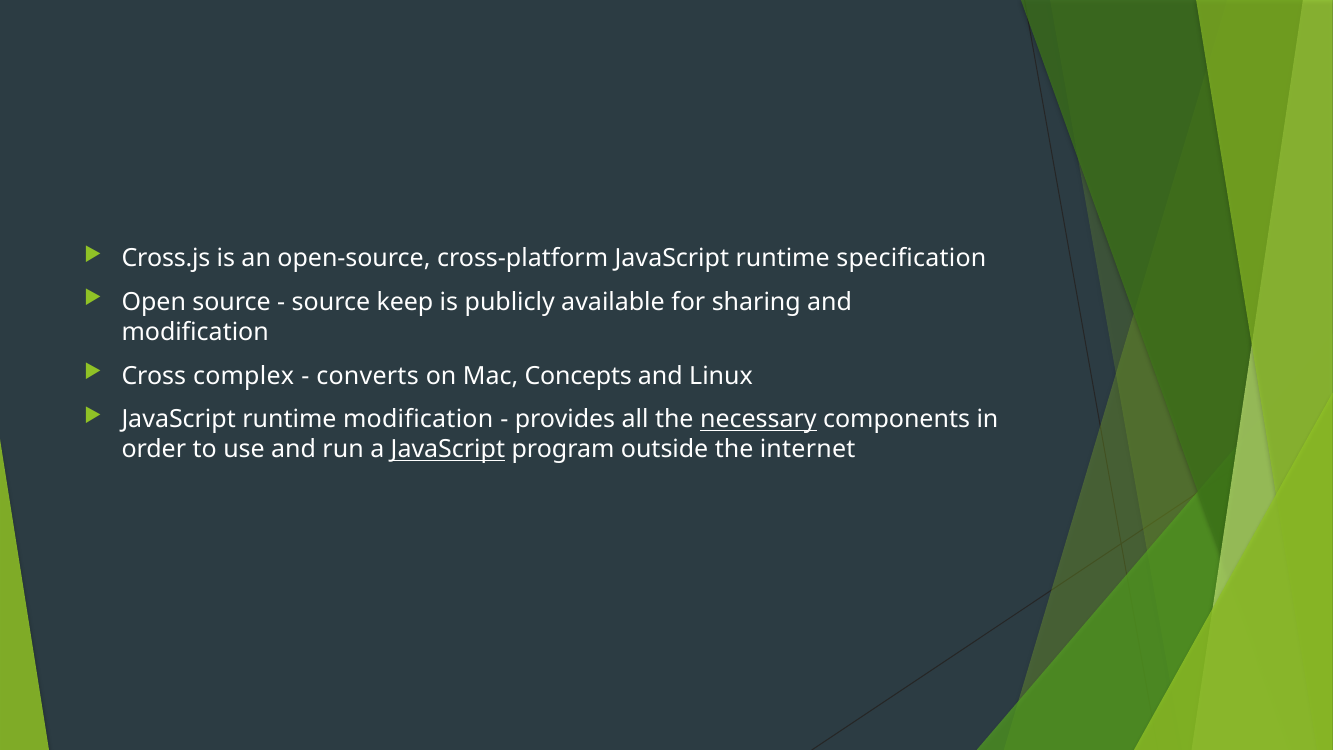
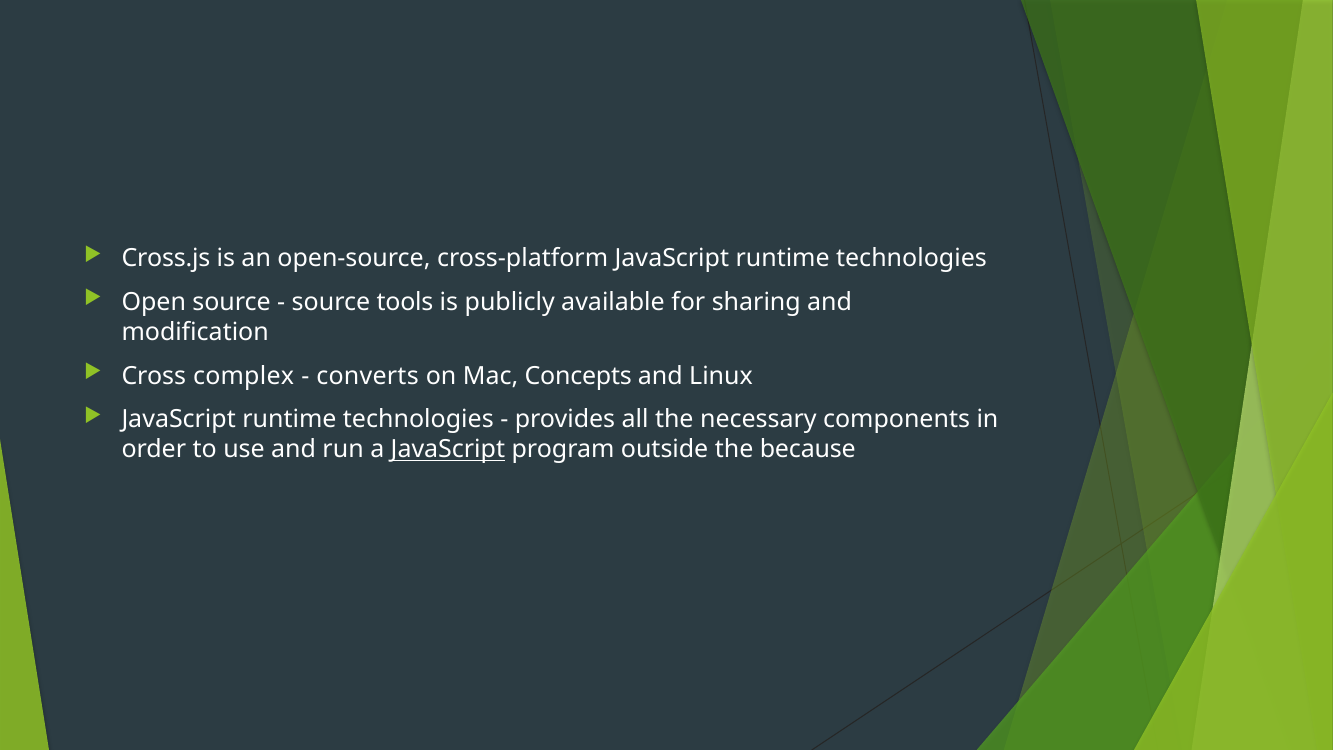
cross-platform JavaScript runtime specification: specification -> technologies (912, 258)
keep: keep -> tools (405, 302)
modification: modification -> technologies (418, 420)
necessary underline: present -> none (758, 420)
internet: internet -> because (808, 450)
